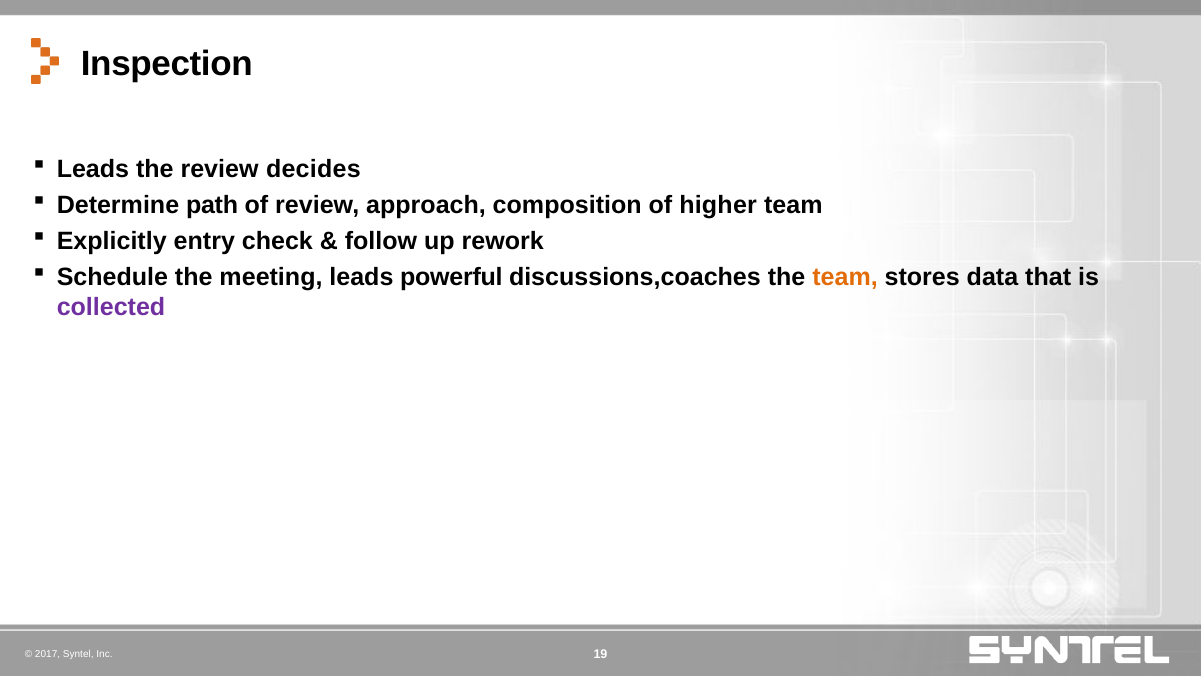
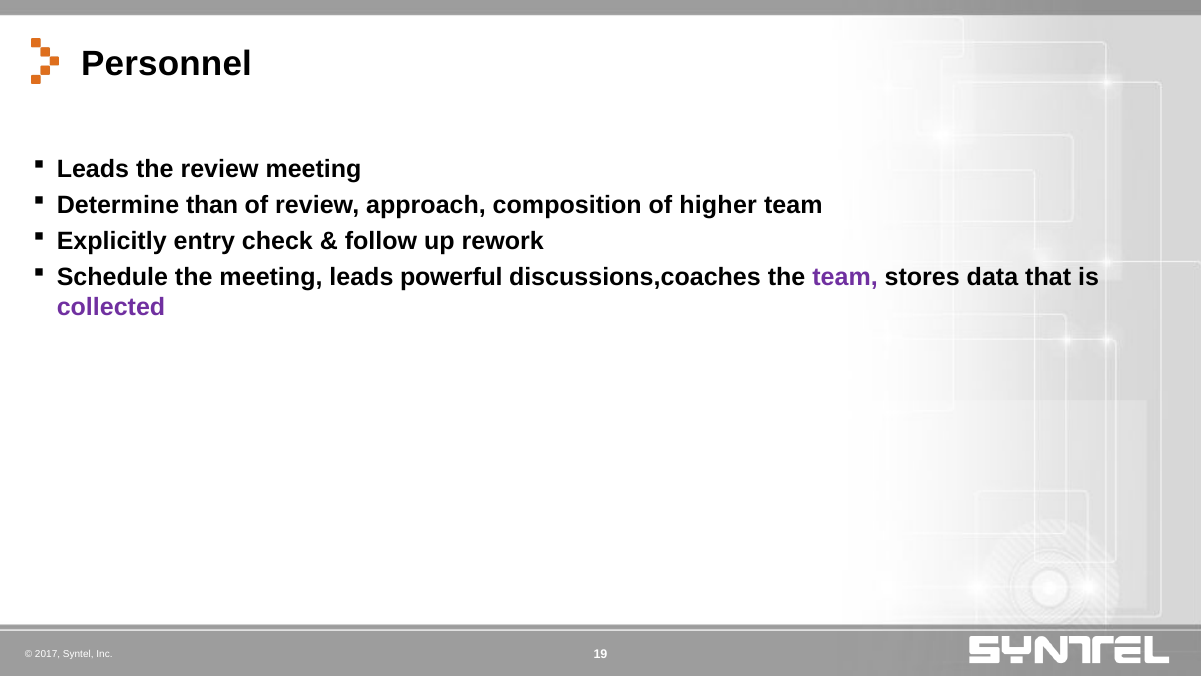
Inspection: Inspection -> Personnel (167, 63)
review decides: decides -> meeting (314, 169)
path: path -> than (212, 205)
team colour: orange -> purple (845, 277)
